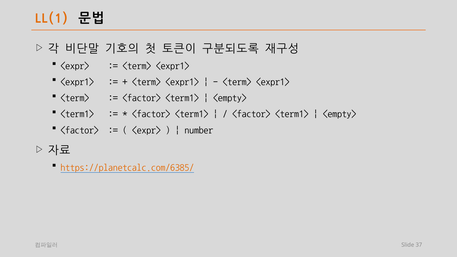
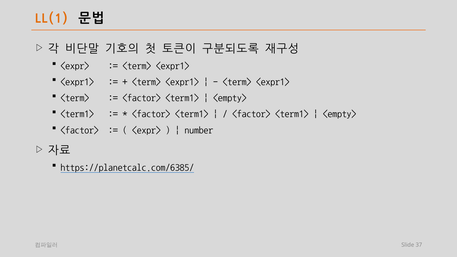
https://planetcalc.com/6385/ colour: orange -> black (127, 167)
